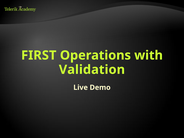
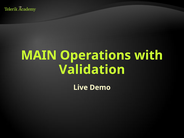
FIRST: FIRST -> MAIN (39, 55)
